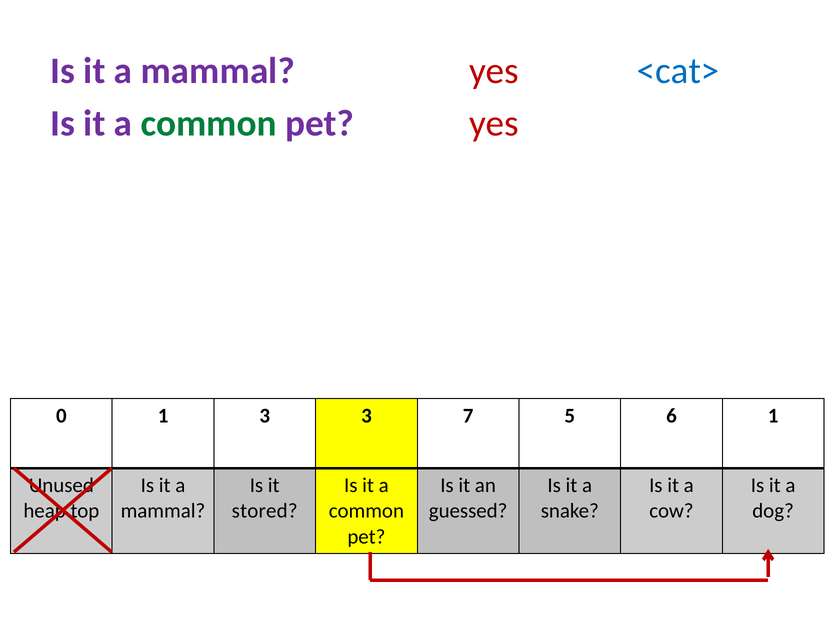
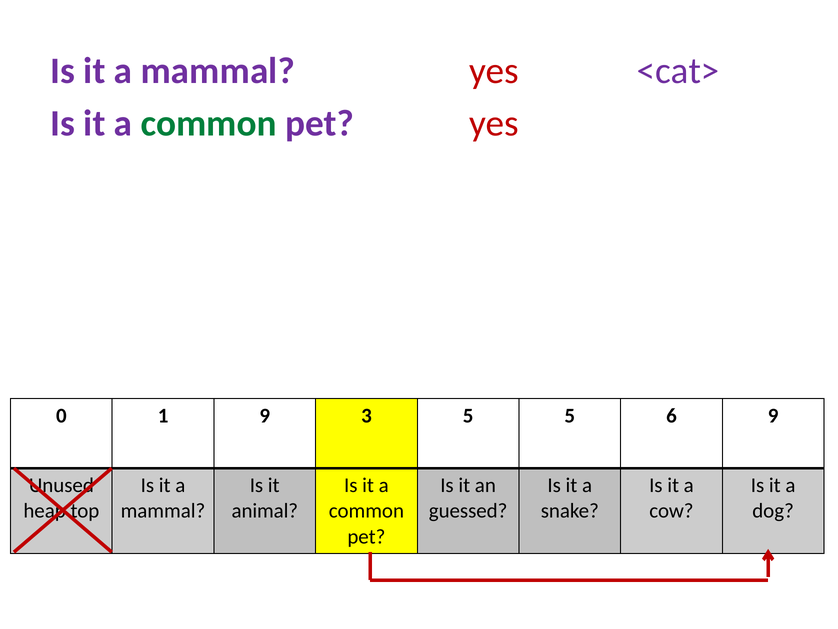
<cat> colour: blue -> purple (678, 71)
1 3: 3 -> 9 (265, 415)
3 7: 7 -> 5 (468, 415)
6 1: 1 -> 9 (773, 415)
stored: stored -> animal (265, 511)
